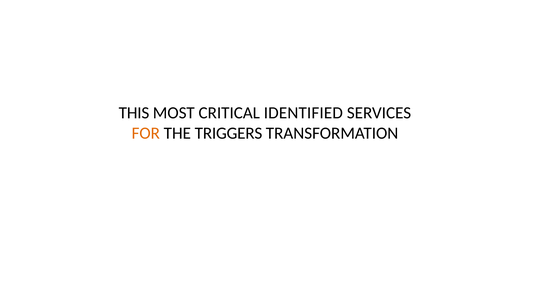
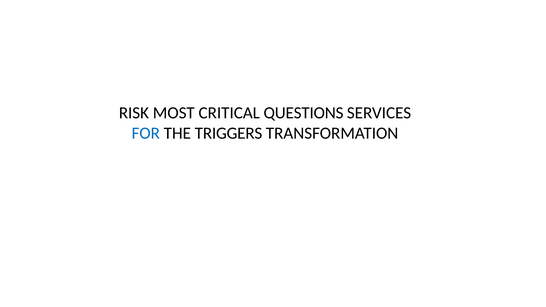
THIS: THIS -> RISK (134, 113)
IDENTIFIED: IDENTIFIED -> QUESTIONS (303, 113)
FOR colour: orange -> blue (146, 133)
